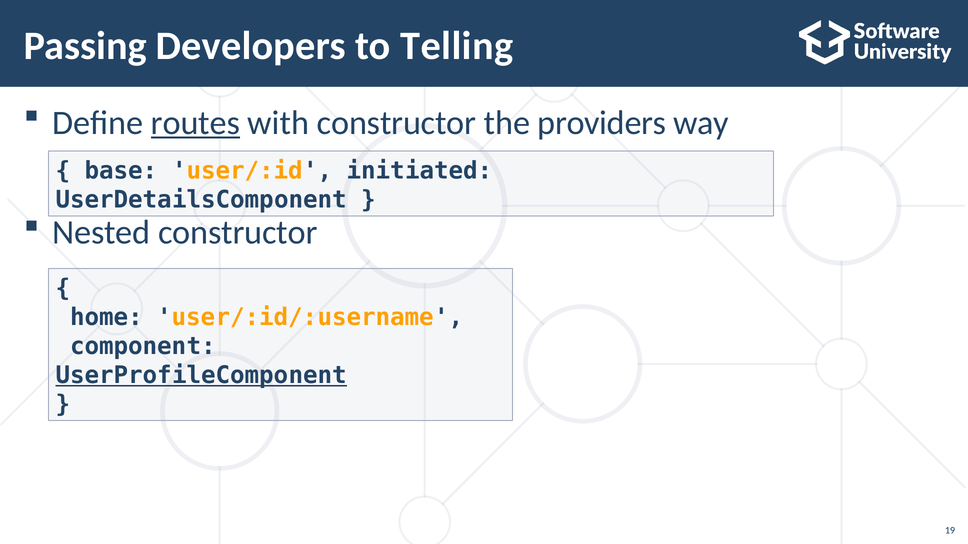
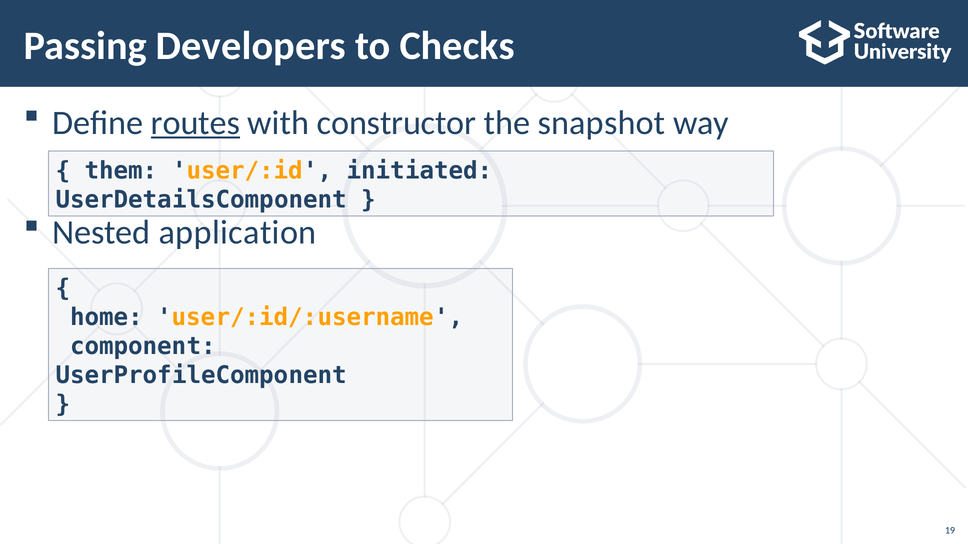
Telling: Telling -> Checks (457, 46)
providers: providers -> snapshot (602, 123)
base: base -> them (121, 171)
Nested constructor: constructor -> application (238, 233)
UserProfileComponent underline: present -> none (201, 376)
